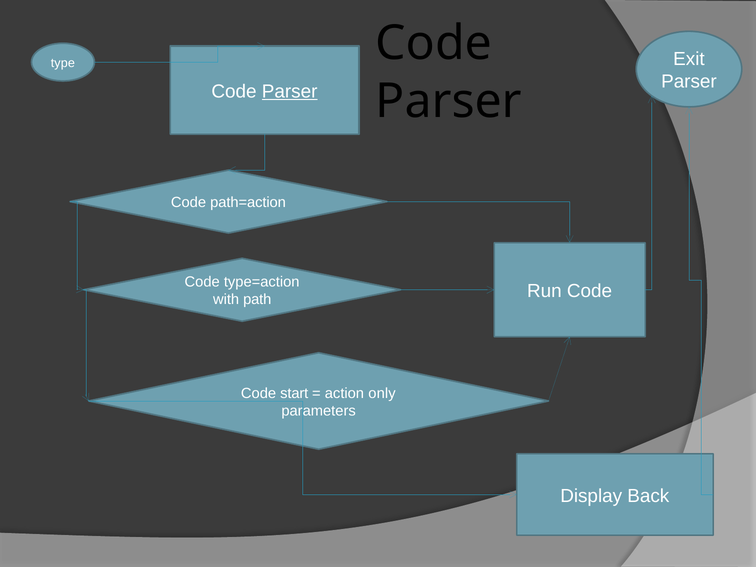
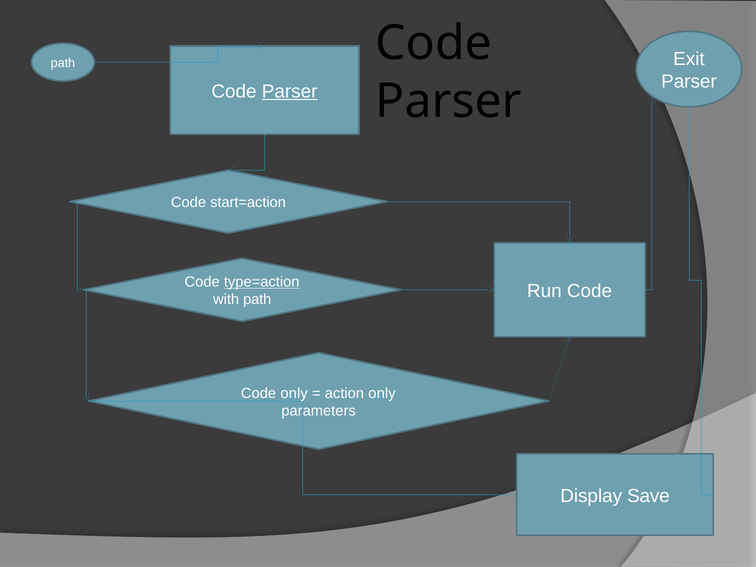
type: type -> path (63, 63)
path=action: path=action -> start=action (248, 203)
type=action underline: none -> present (262, 282)
Code start: start -> only (294, 393)
Back: Back -> Save (648, 496)
